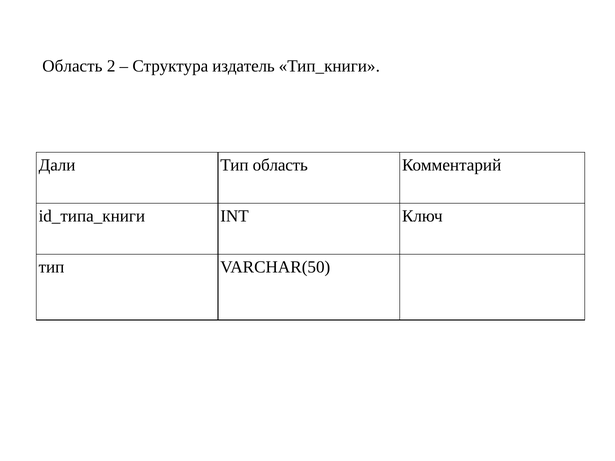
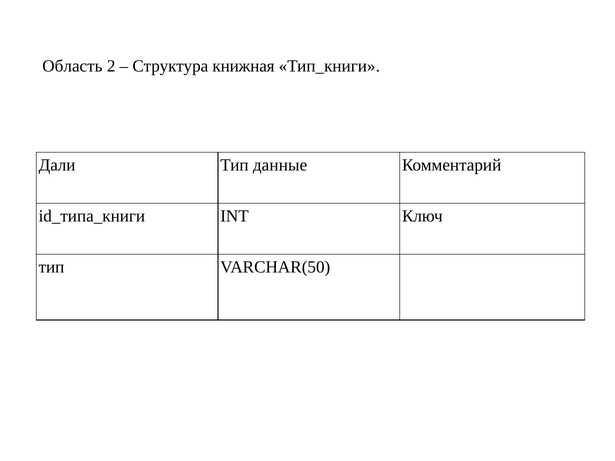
издатель: издатель -> книжная (244, 66)
Тип область: область -> данные (280, 165)
